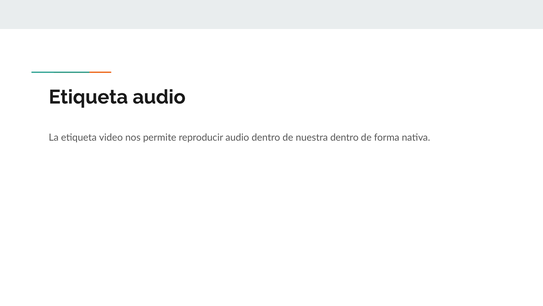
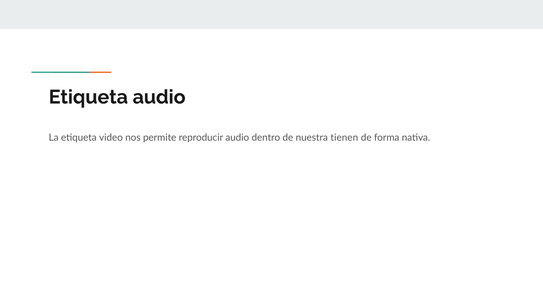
nuestra dentro: dentro -> tienen (344, 137)
